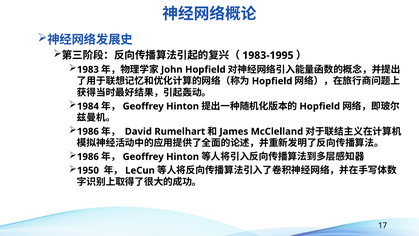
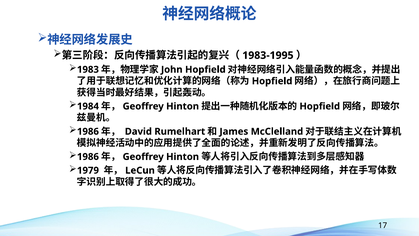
1950: 1950 -> 1979 (88, 170)
